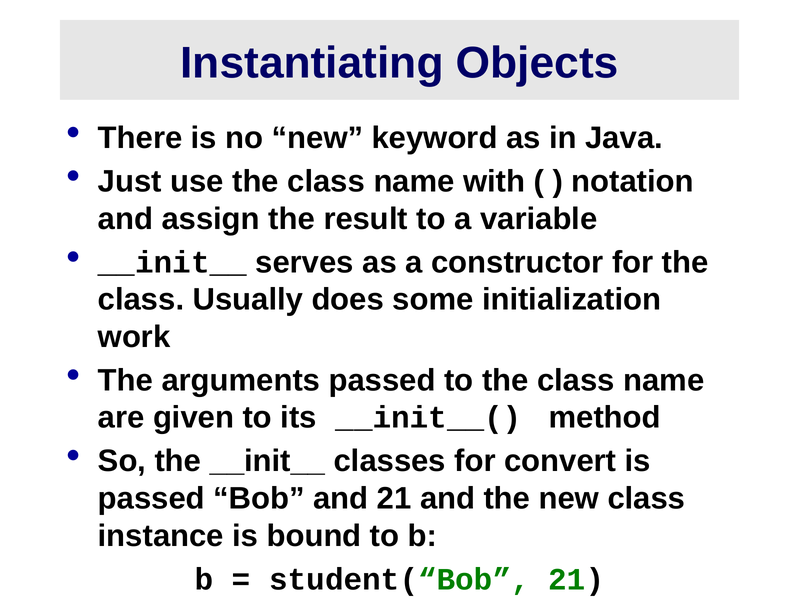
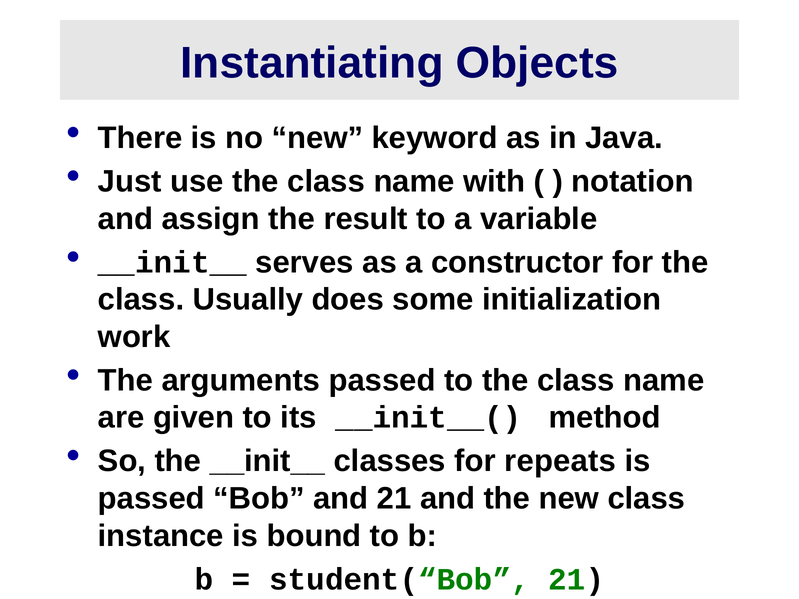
convert: convert -> repeats (560, 461)
